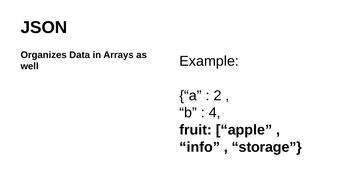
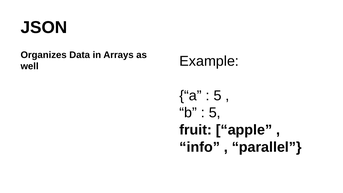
2: 2 -> 5 (218, 96)
4: 4 -> 5 (215, 113)
storage: storage -> parallel (267, 147)
